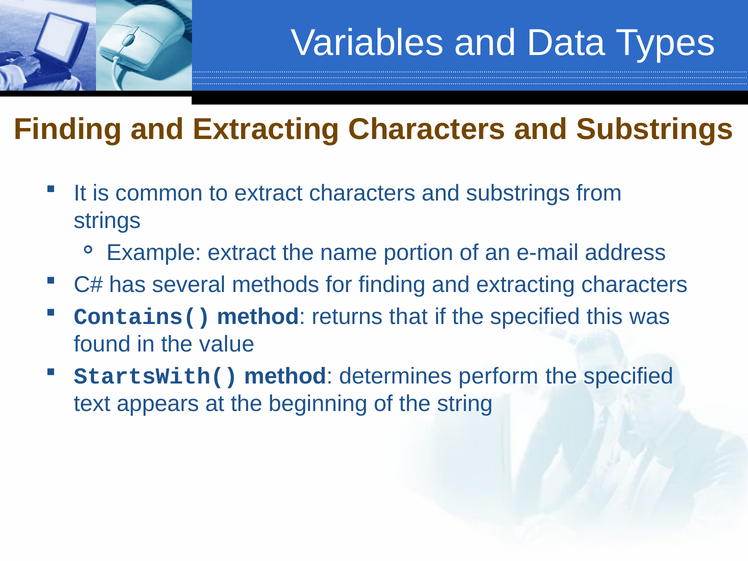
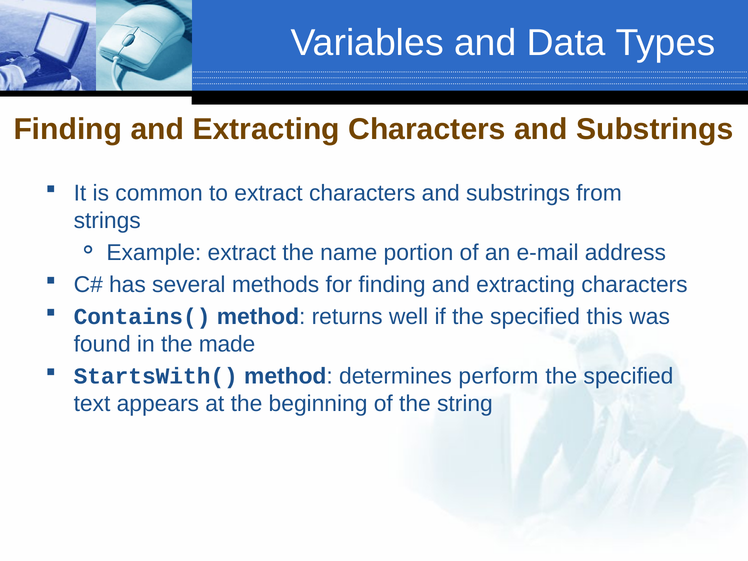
that: that -> well (409, 317)
value: value -> made (227, 344)
